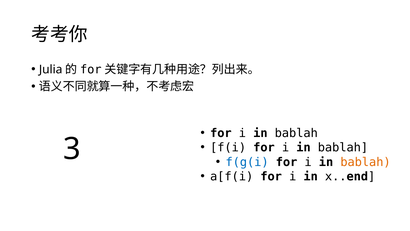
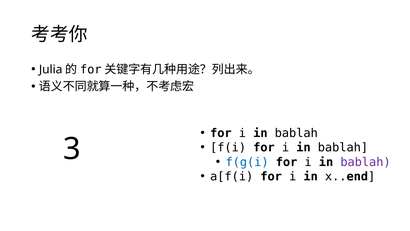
bablah colour: orange -> purple (365, 162)
